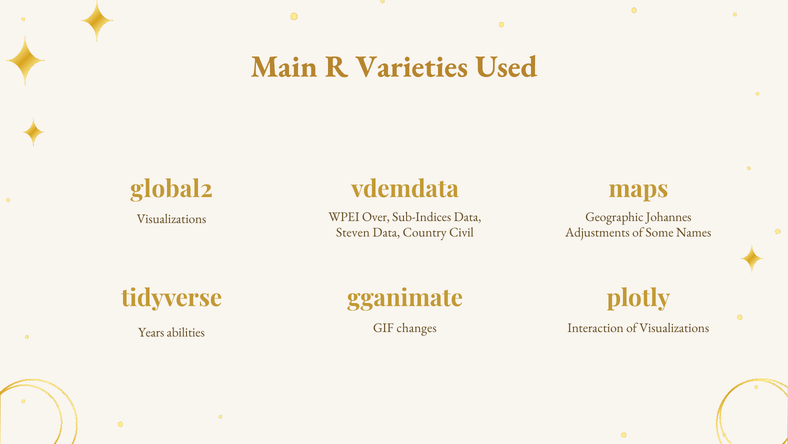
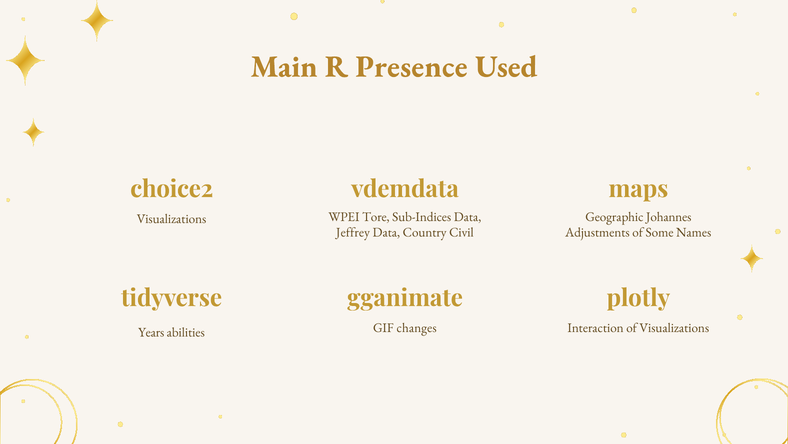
Varieties: Varieties -> Presence (411, 66)
global2: global2 -> choice2 (172, 189)
Over: Over -> Tore (376, 216)
Steven: Steven -> Jeffrey (353, 232)
